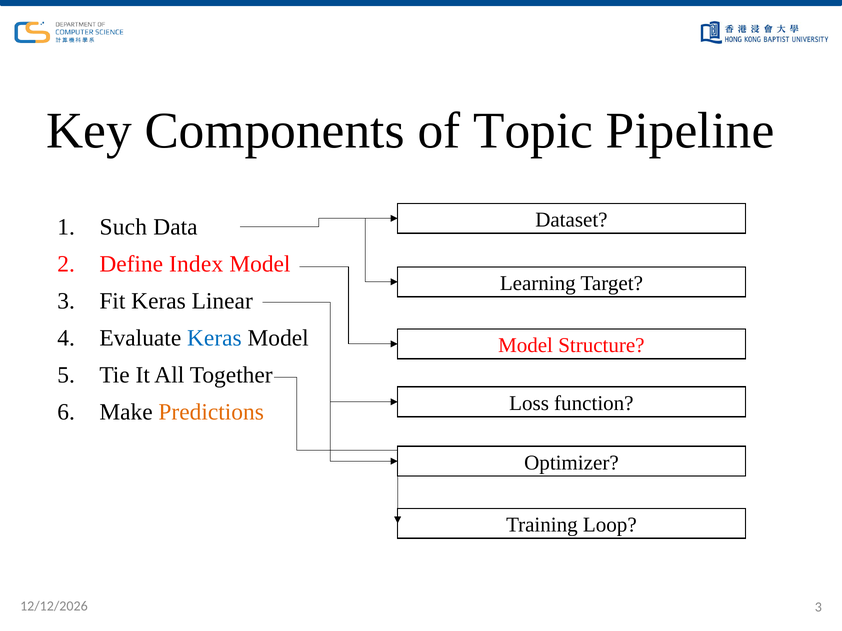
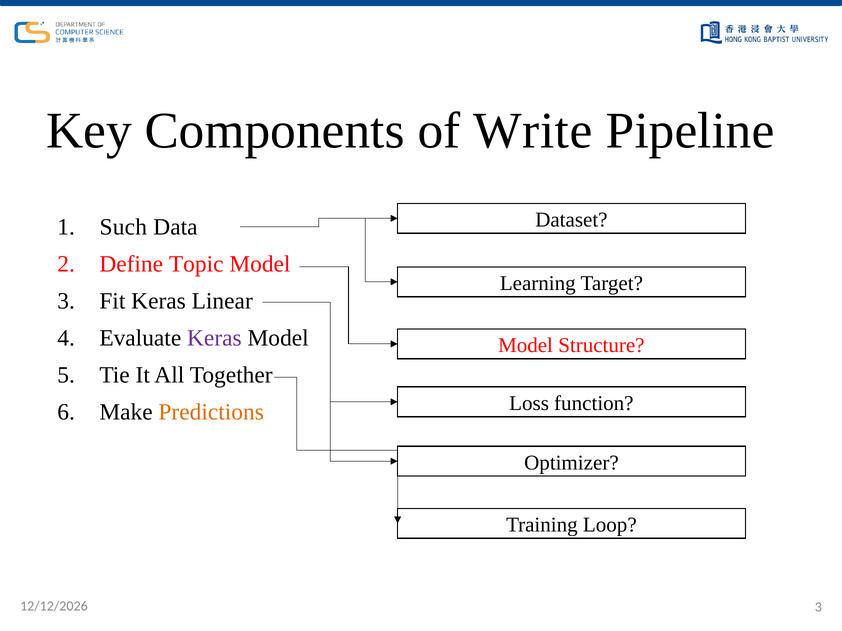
Topic: Topic -> Write (533, 131)
Index: Index -> Topic (196, 264)
Keras colour: blue -> purple (214, 338)
